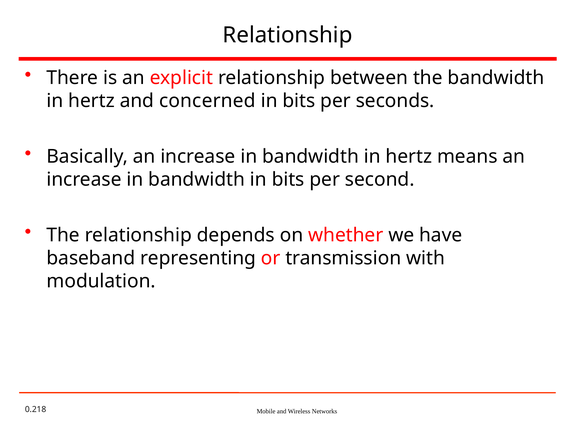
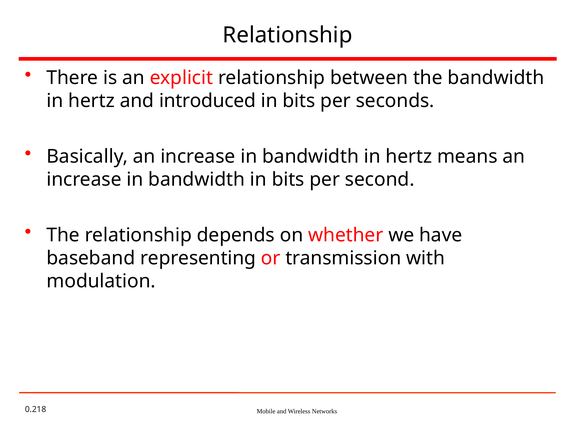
concerned: concerned -> introduced (208, 101)
